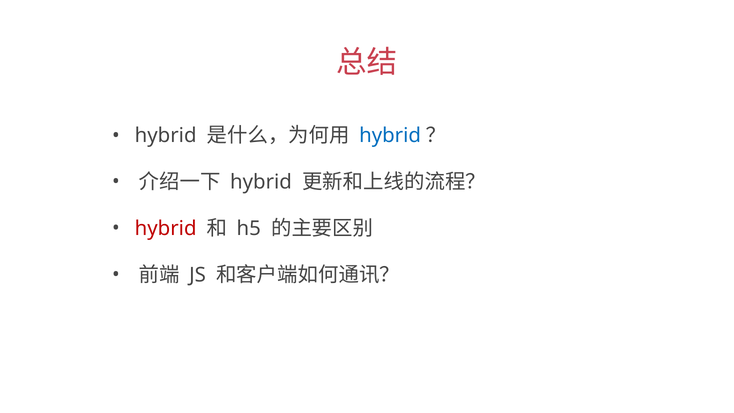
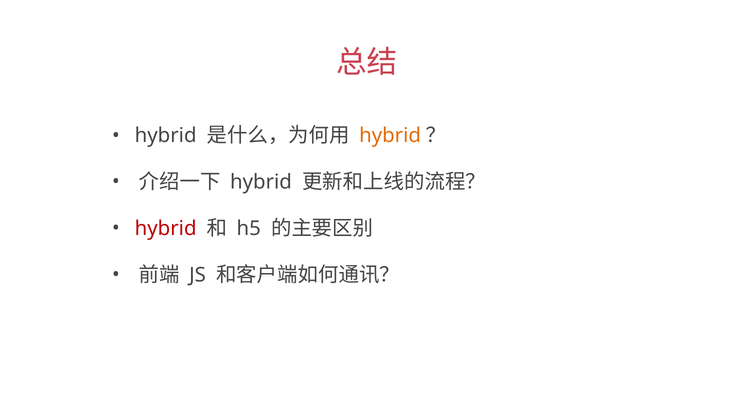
hybrid colour: blue -> orange (390, 135)
